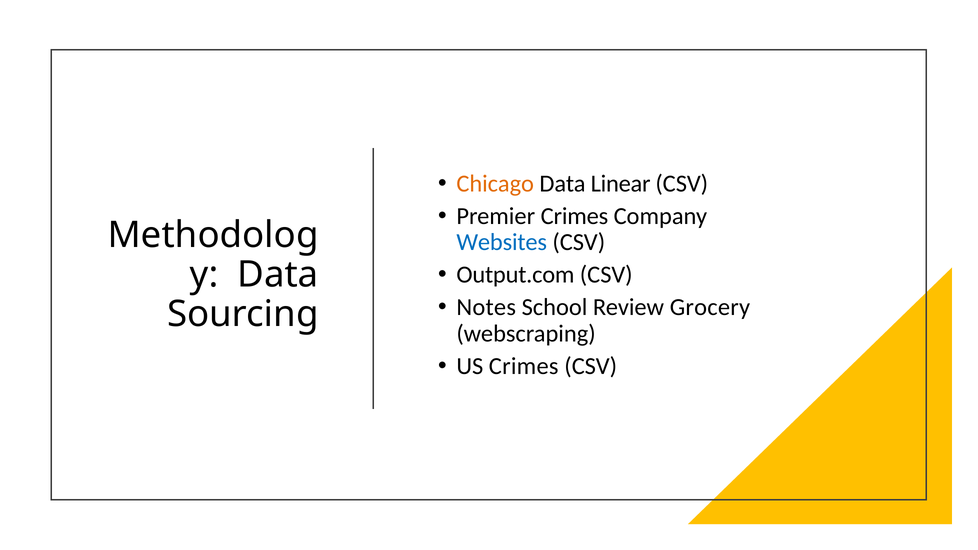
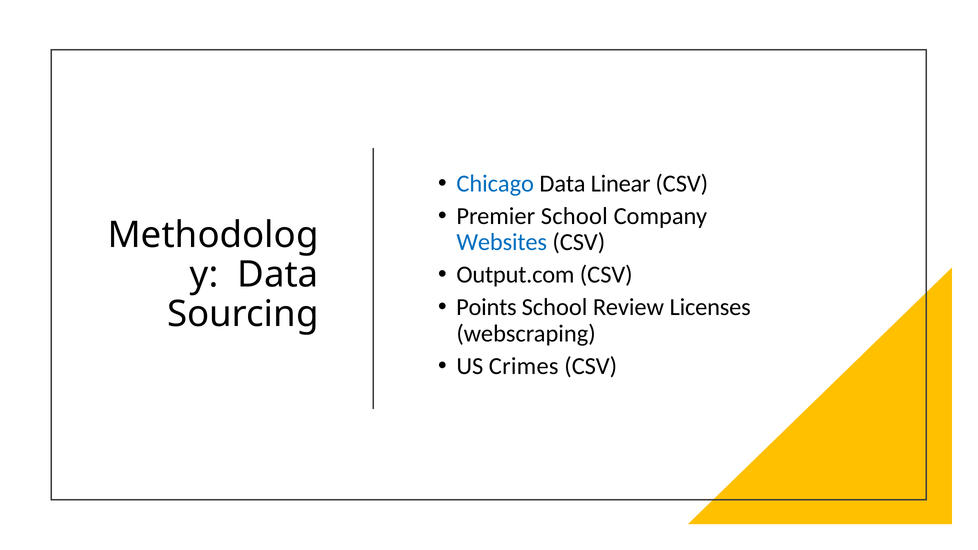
Chicago colour: orange -> blue (495, 183)
Premier Crimes: Crimes -> School (574, 216)
Notes: Notes -> Points (486, 307)
Grocery: Grocery -> Licenses (710, 307)
